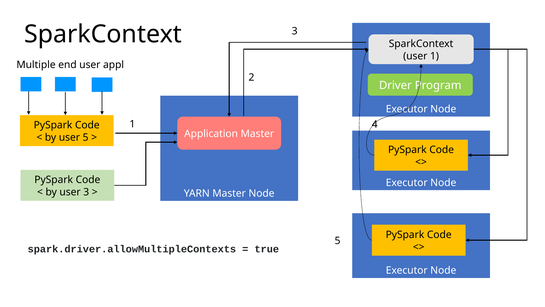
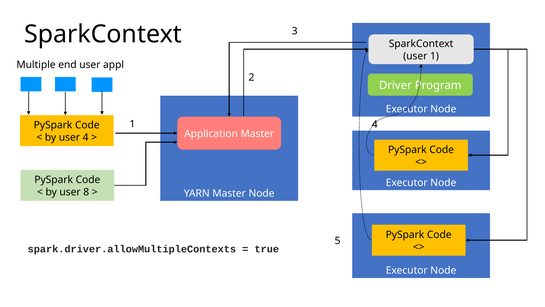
user 5: 5 -> 4 (86, 137)
user 3: 3 -> 8 (86, 192)
